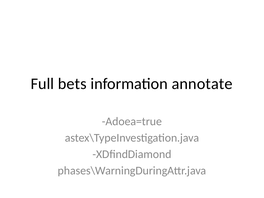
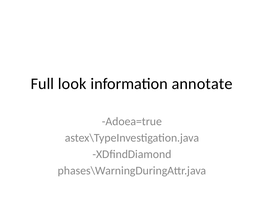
bets: bets -> look (72, 84)
